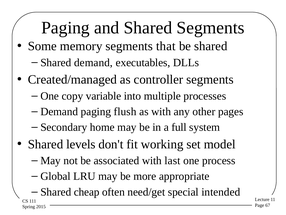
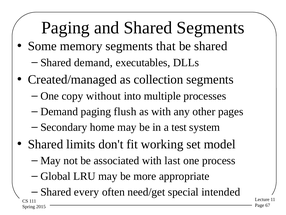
controller: controller -> collection (158, 79)
variable: variable -> without (103, 96)
full: full -> test (179, 127)
levels: levels -> limits (81, 144)
cheap: cheap -> every (87, 191)
